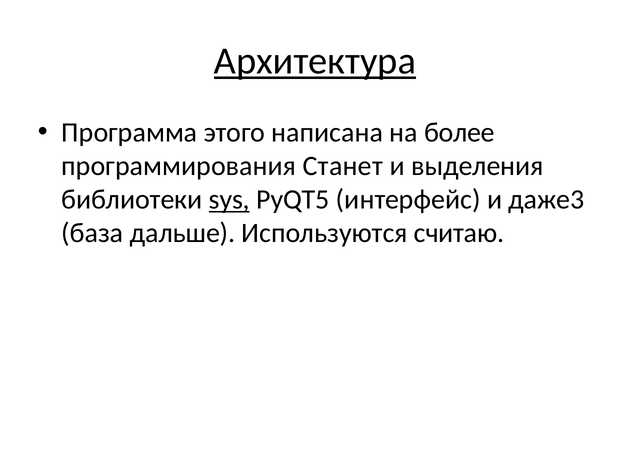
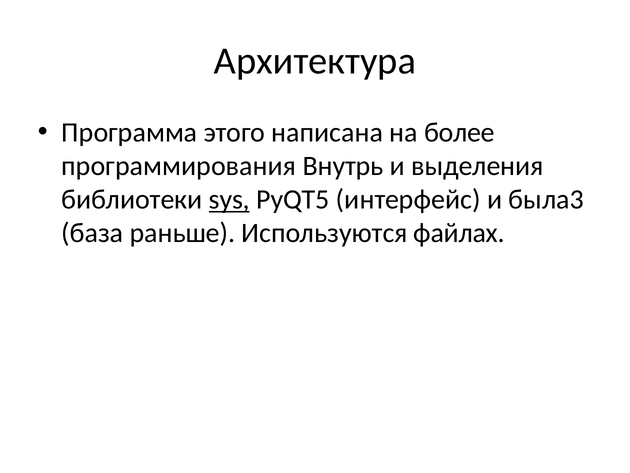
Архитектура underline: present -> none (315, 61)
Станет: Станет -> Внутрь (343, 166)
даже3: даже3 -> была3 (546, 199)
дальше: дальше -> раньше (182, 233)
считаю: считаю -> файлах (459, 233)
